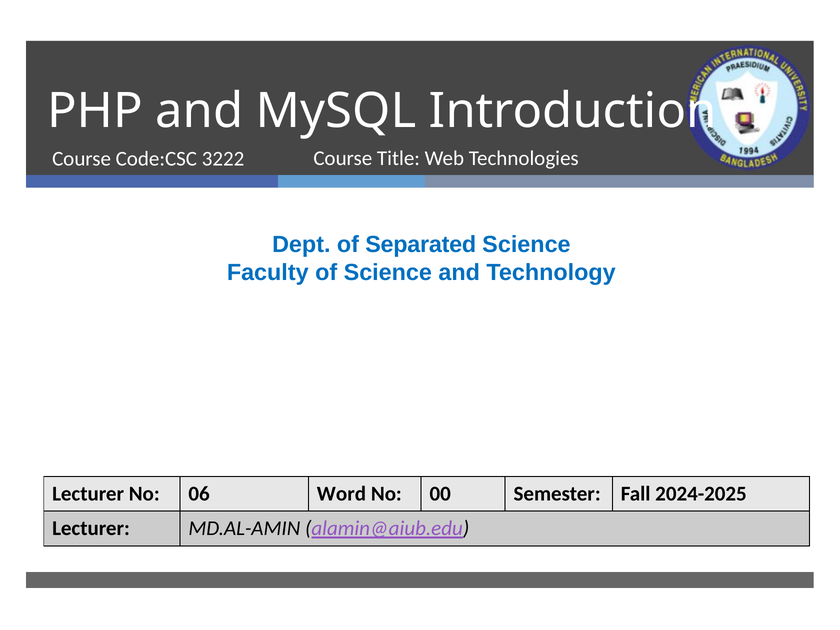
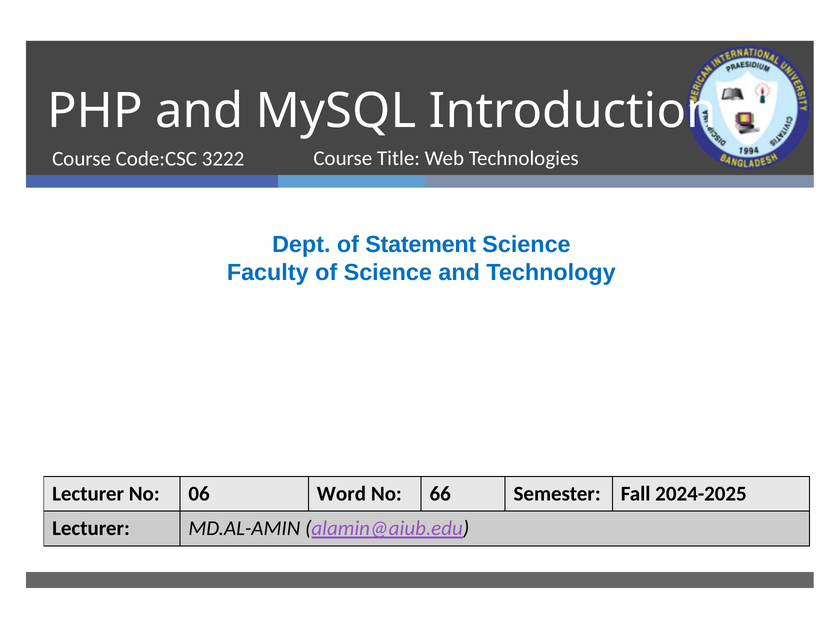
Separated: Separated -> Statement (421, 245)
00: 00 -> 66 (440, 494)
